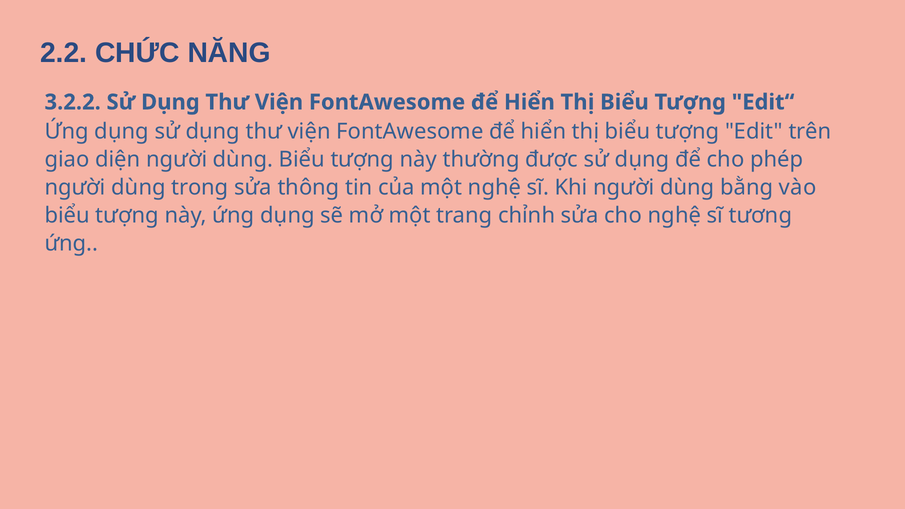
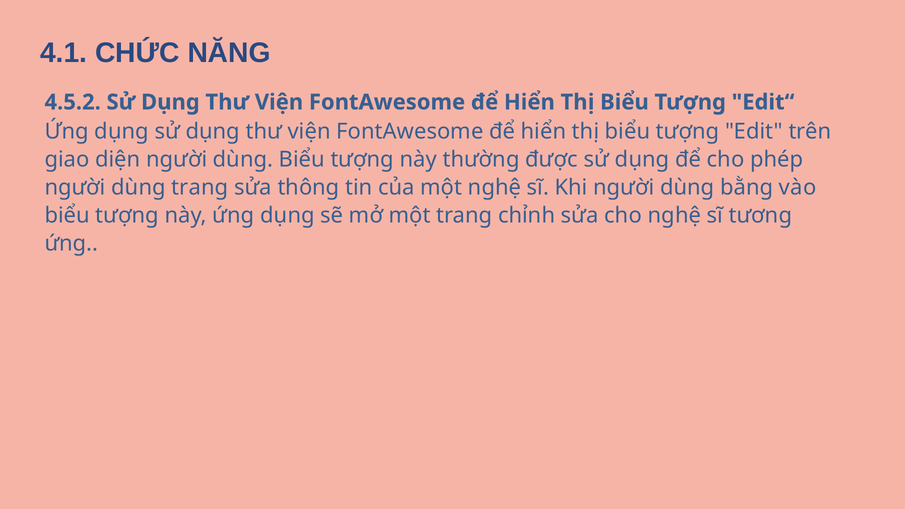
2.2: 2.2 -> 4.1 (64, 53)
3.2.2: 3.2.2 -> 4.5.2 (73, 102)
dùng trọng: trọng -> trang (200, 187)
